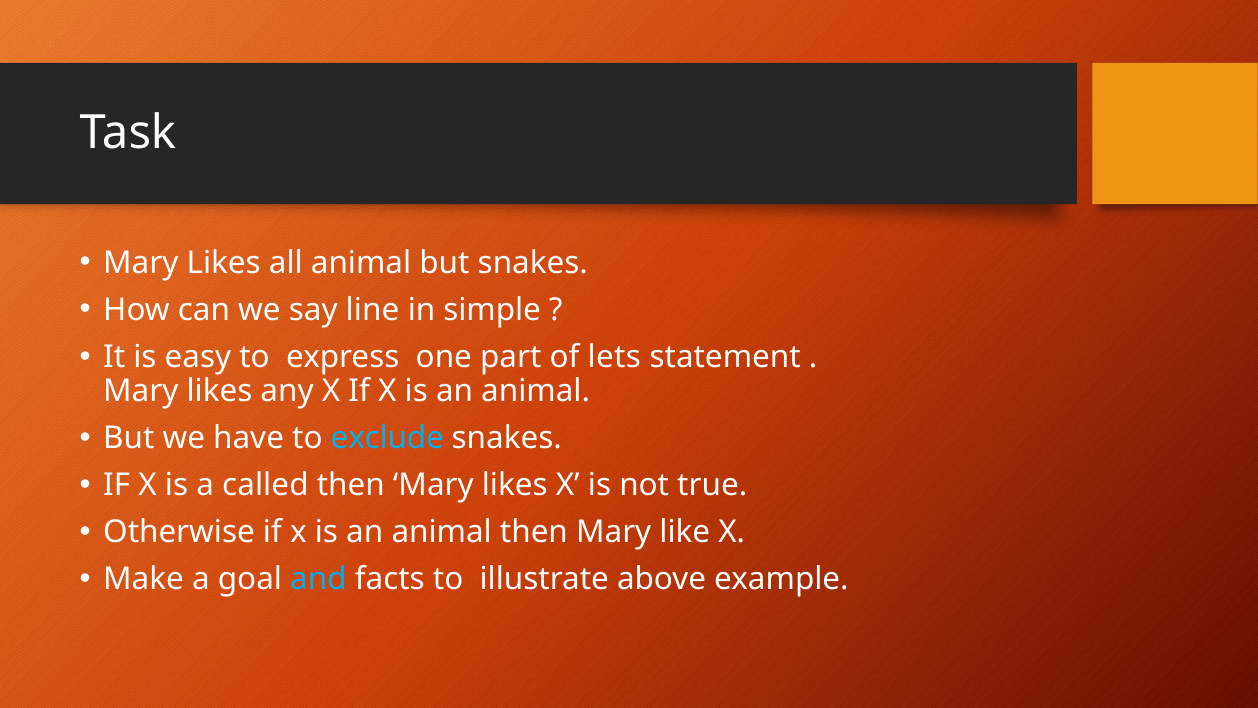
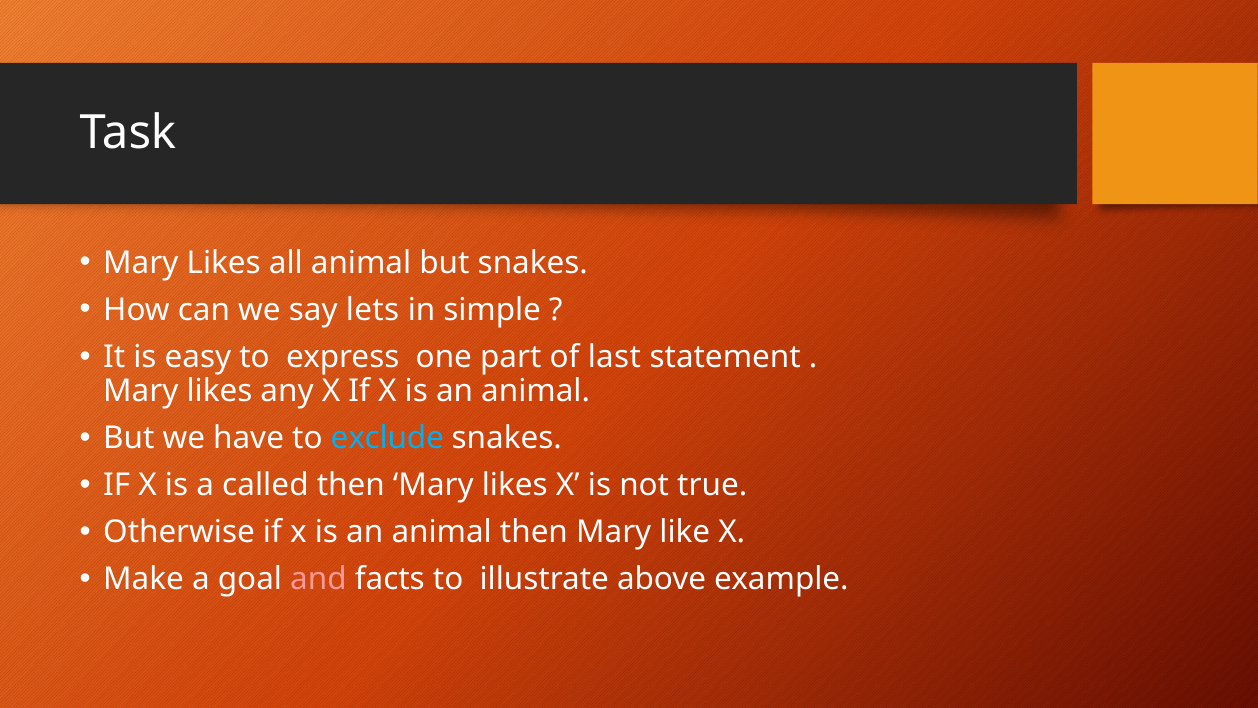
line: line -> lets (373, 310)
lets: lets -> last (614, 357)
and colour: light blue -> pink (318, 579)
